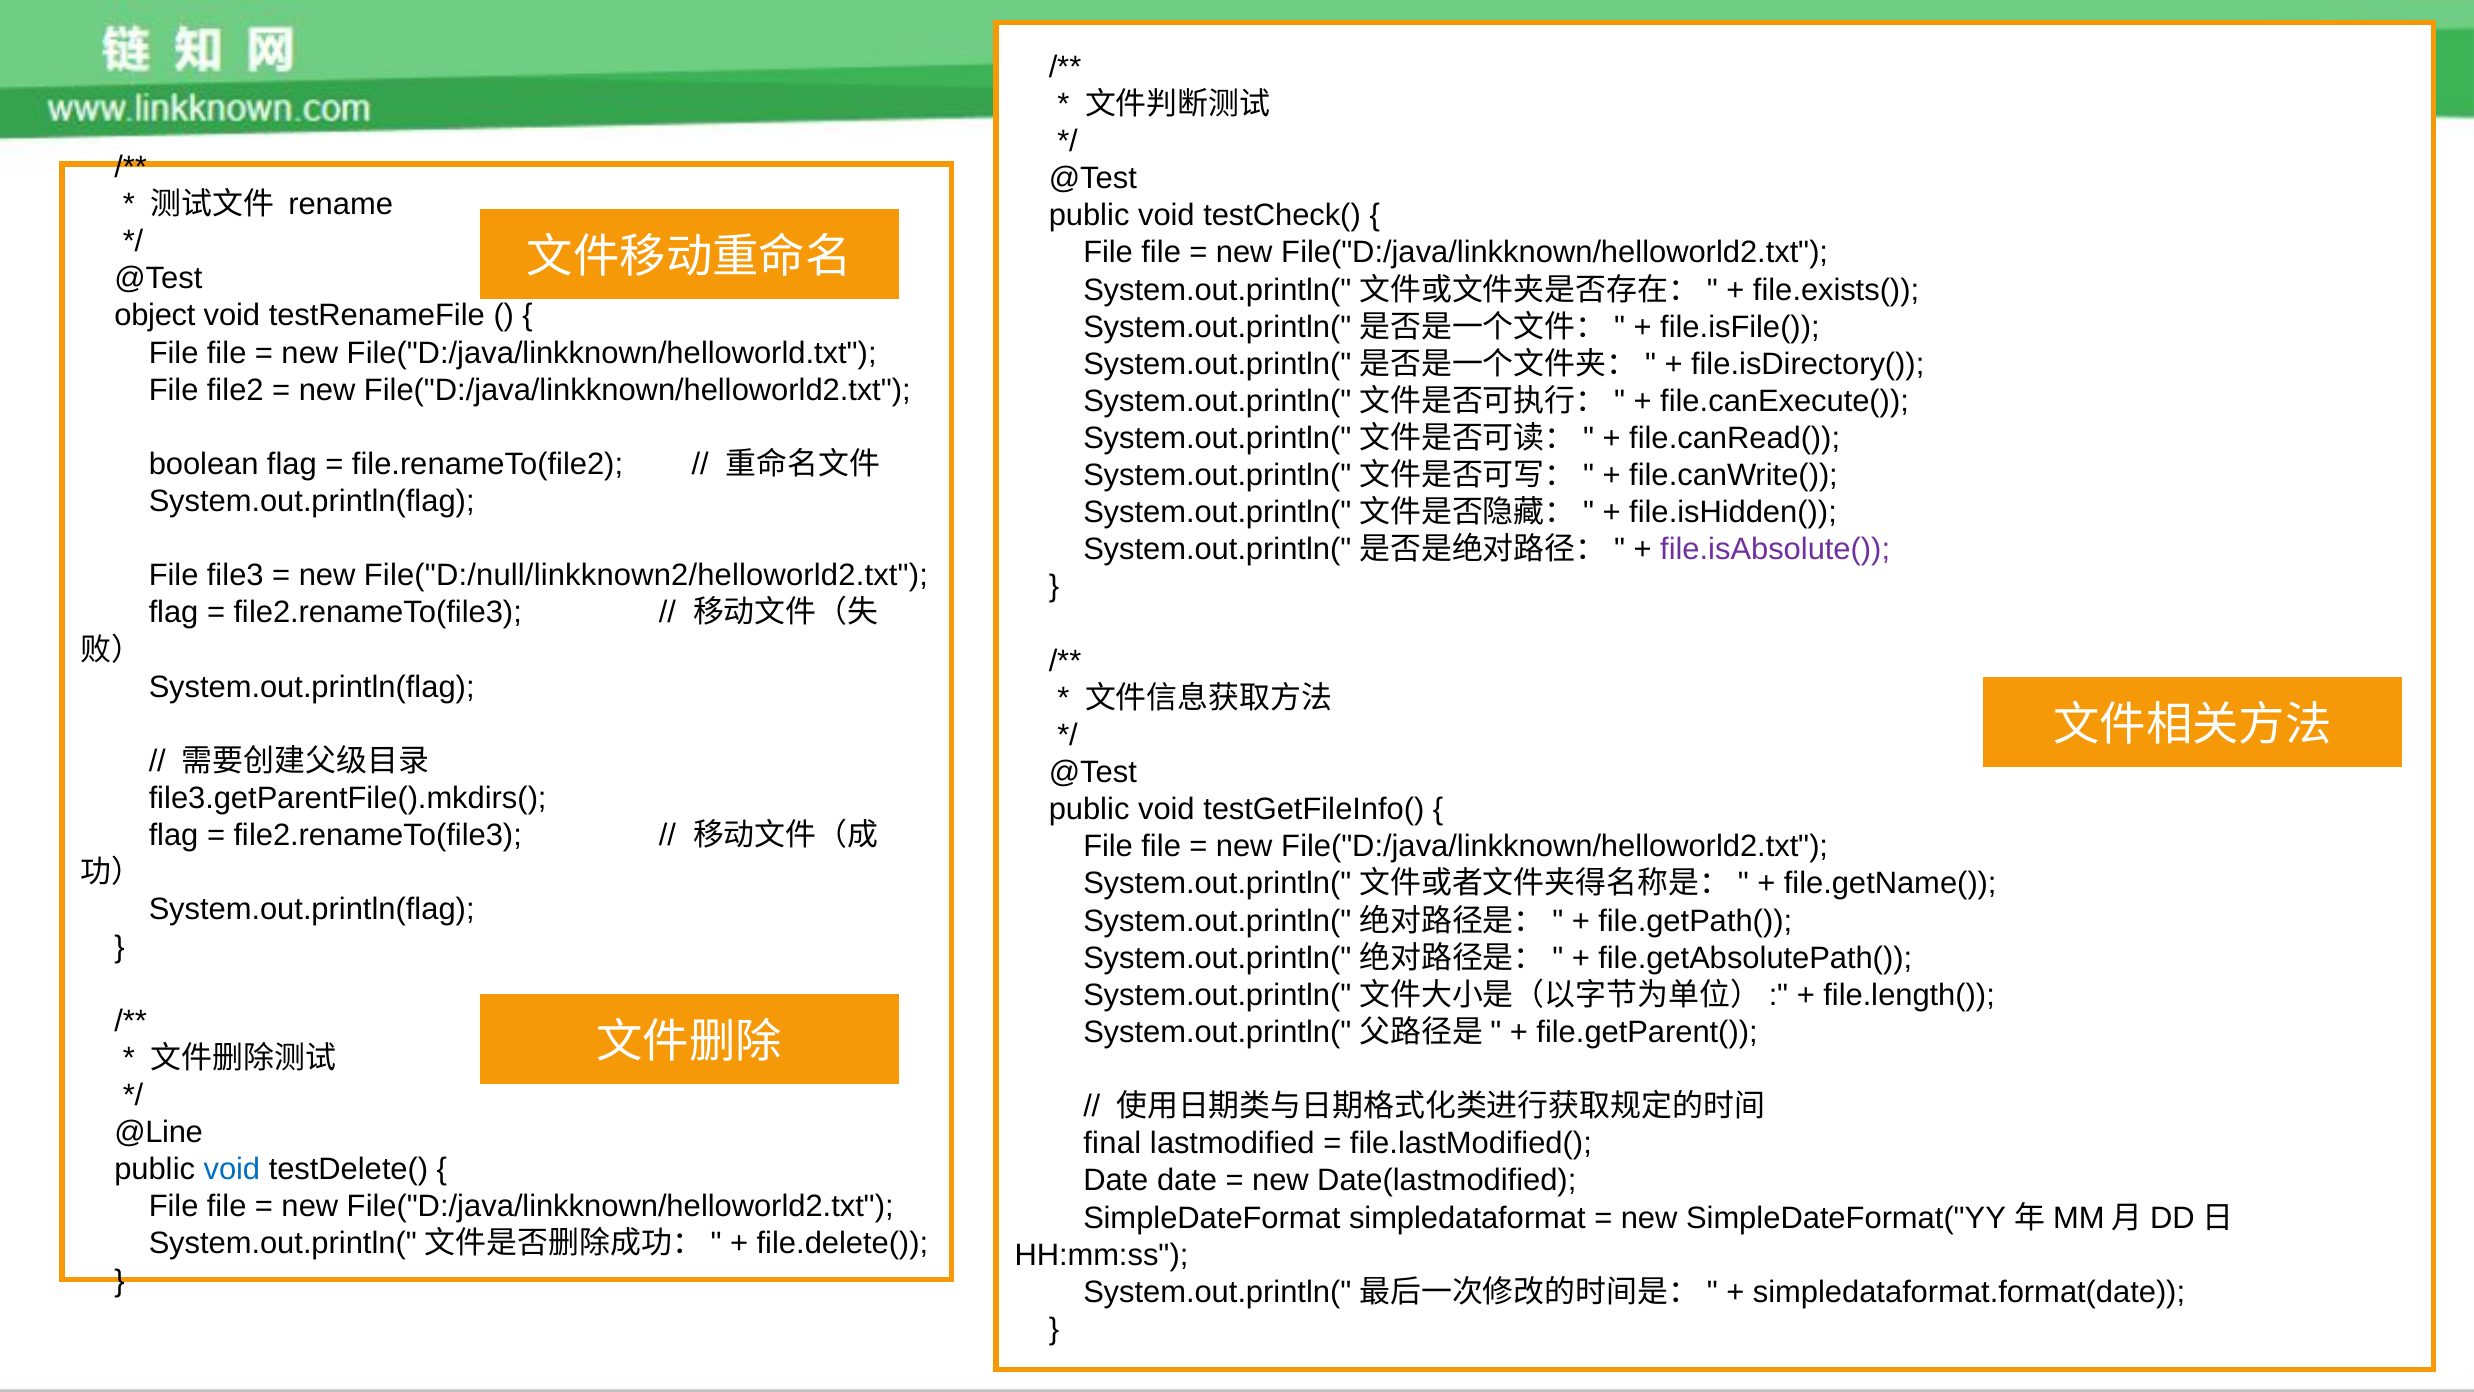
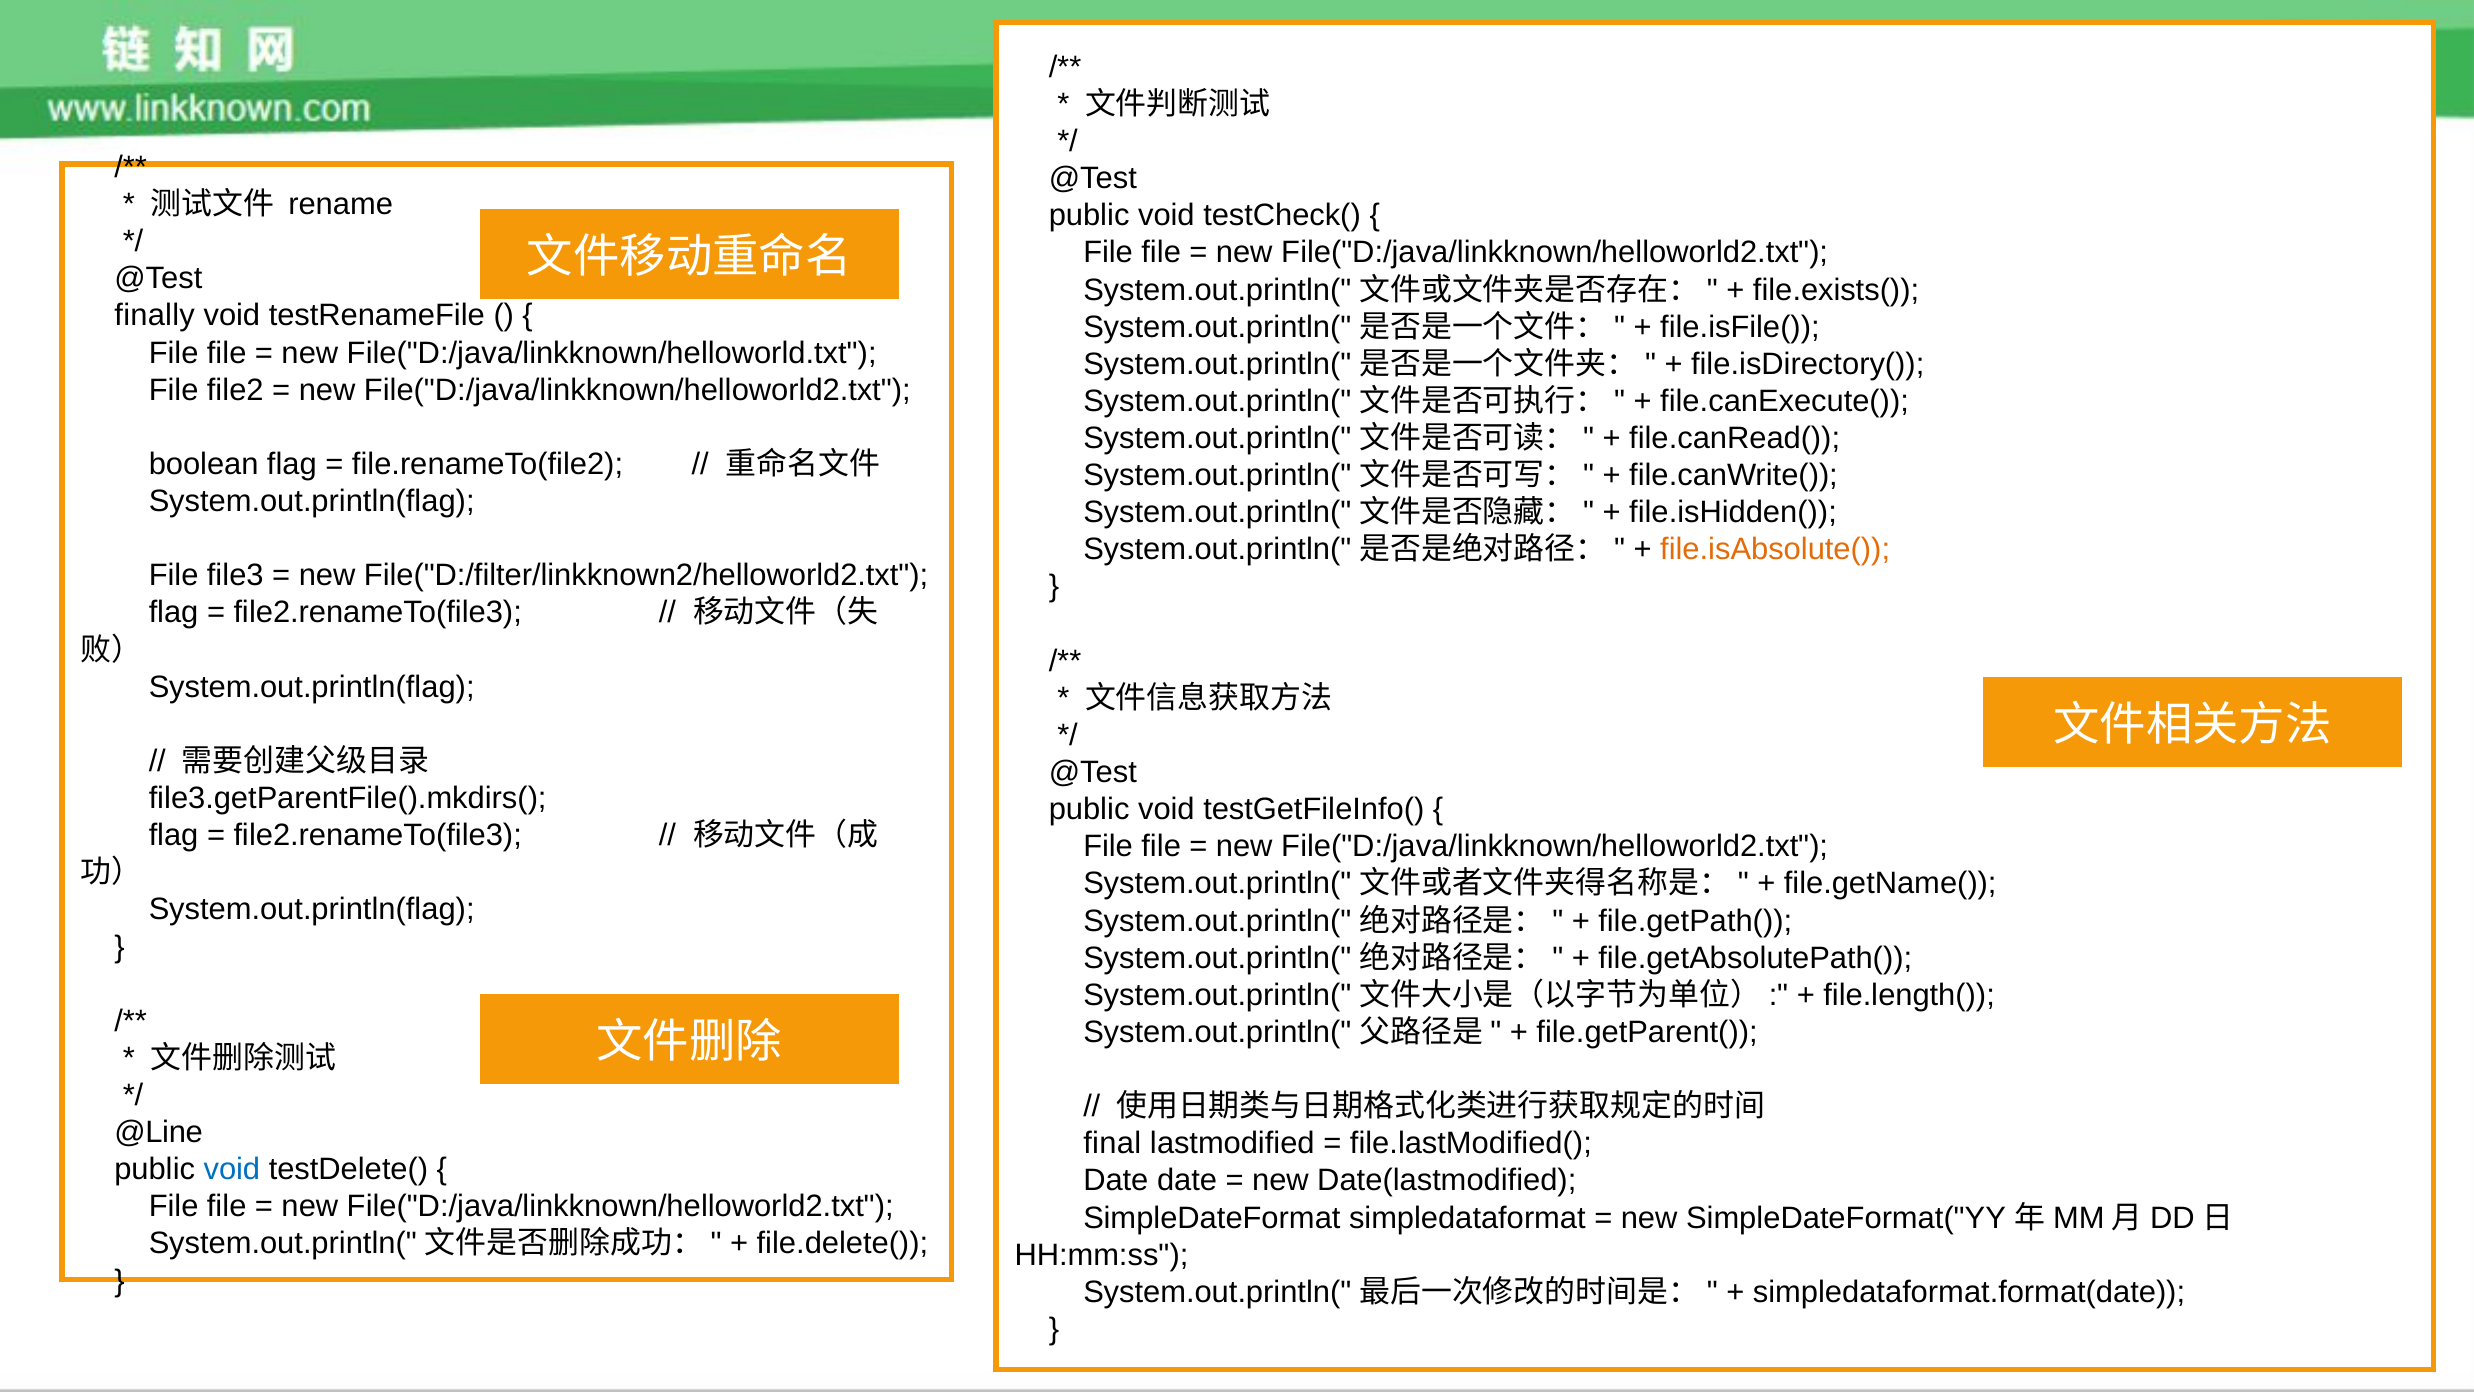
object: object -> finally (155, 316)
file.isAbsolute( colour: purple -> orange (1775, 550)
File("D:/null/linkknown2/helloworld2.txt: File("D:/null/linkknown2/helloworld2.txt -> File("D:/filter/linkknown2/helloworld2.txt (646, 575)
